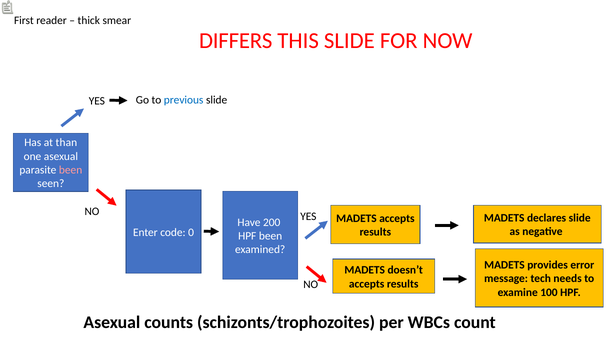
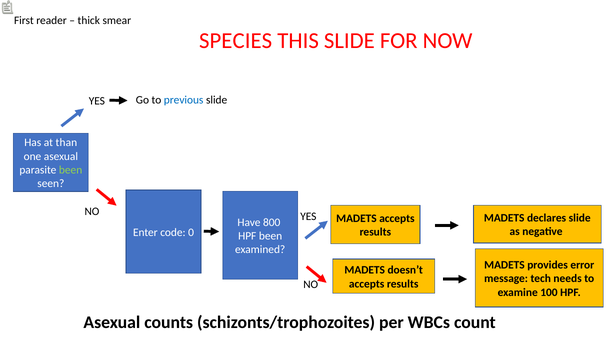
DIFFERS: DIFFERS -> SPECIES (236, 40)
been colour: pink -> light green (71, 170)
200: 200 -> 800 (272, 222)
